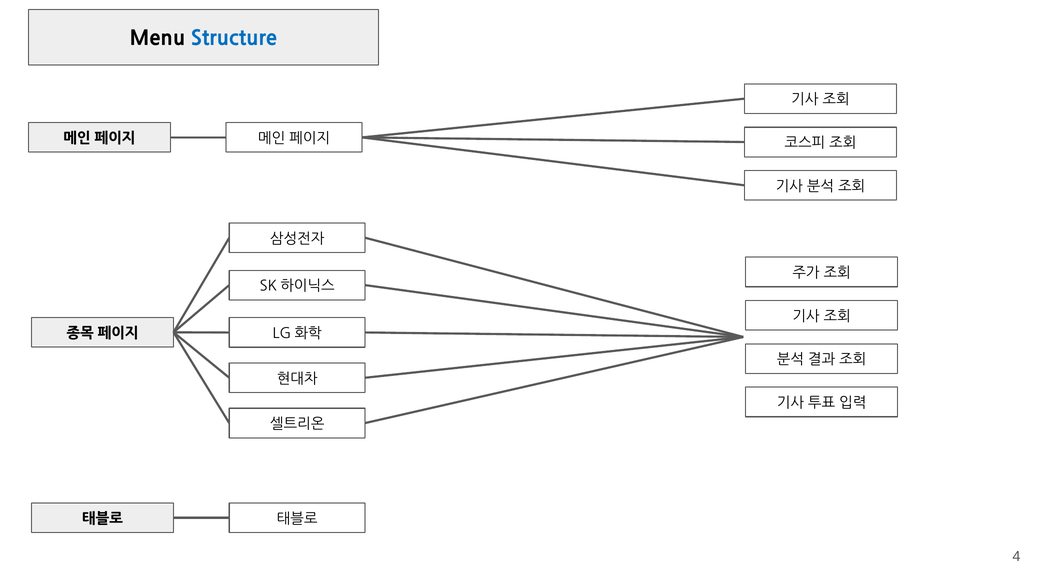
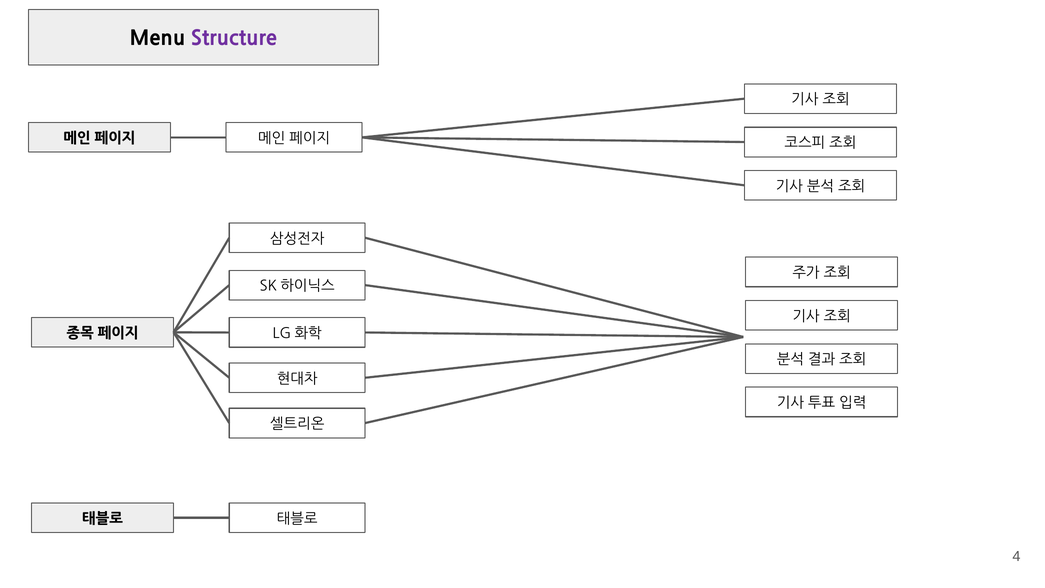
Structure colour: blue -> purple (234, 39)
